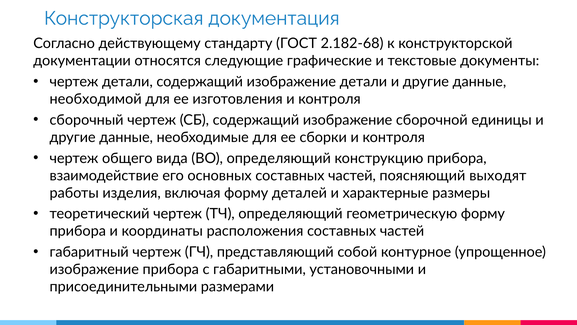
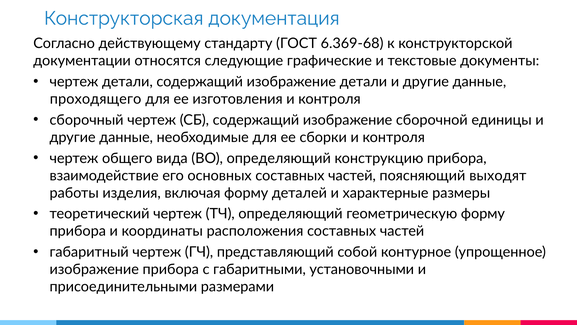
2.182-68: 2.182-68 -> 6.369-68 (352, 43)
необходимой: необходимой -> проходящего (96, 99)
